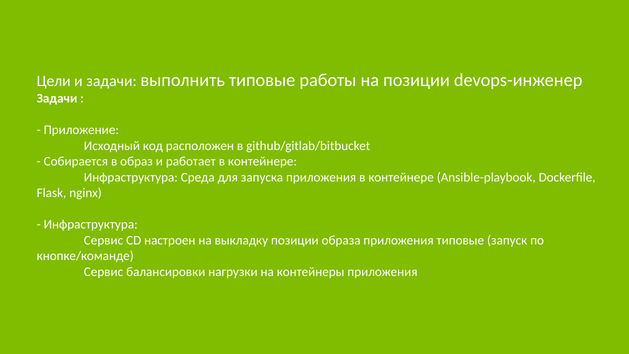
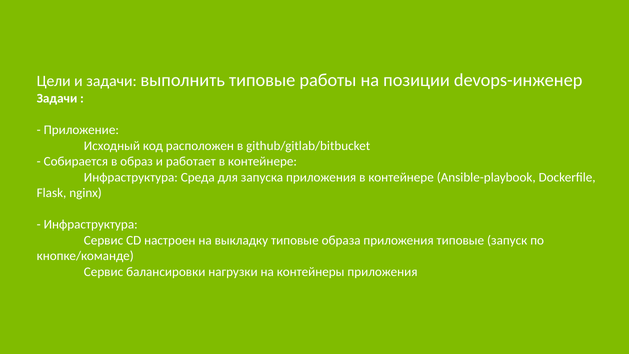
выкладку позиции: позиции -> типовые (295, 240)
